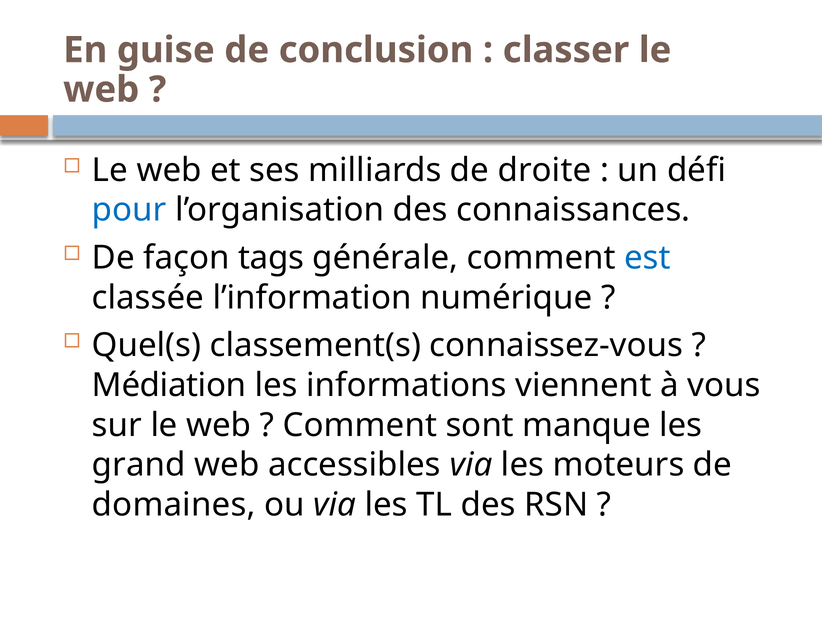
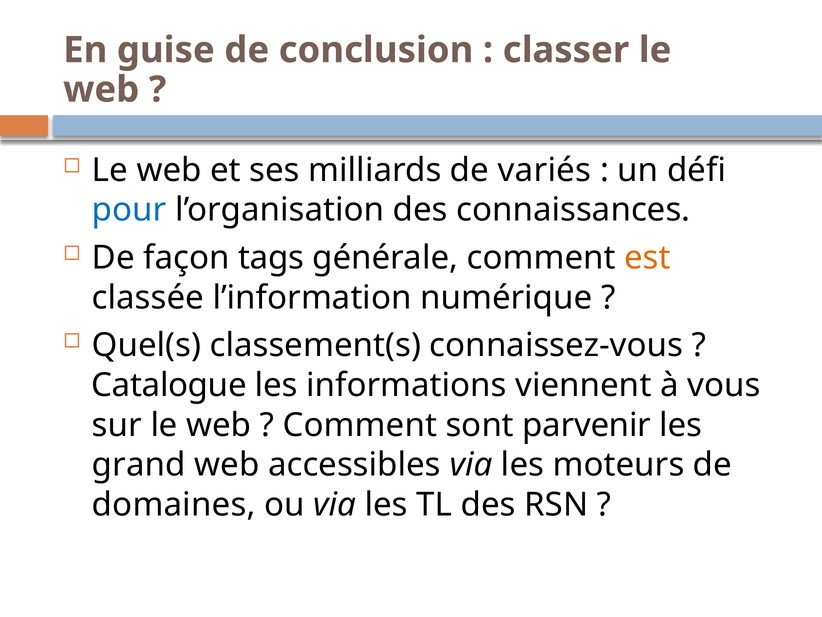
droite: droite -> variés (544, 170)
est colour: blue -> orange (648, 258)
Médiation: Médiation -> Catalogue (169, 385)
manque: manque -> parvenir (587, 425)
